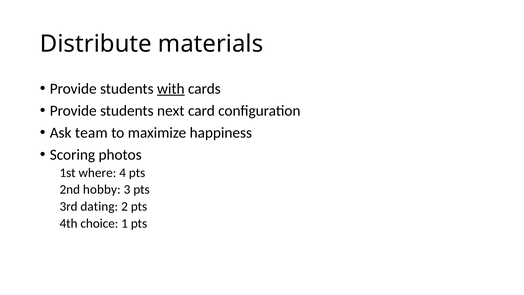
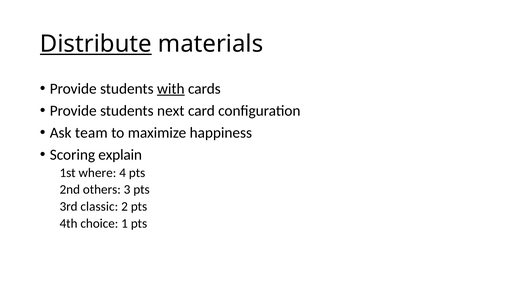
Distribute underline: none -> present (96, 44)
photos: photos -> explain (120, 155)
hobby: hobby -> others (102, 189)
dating: dating -> classic (99, 206)
